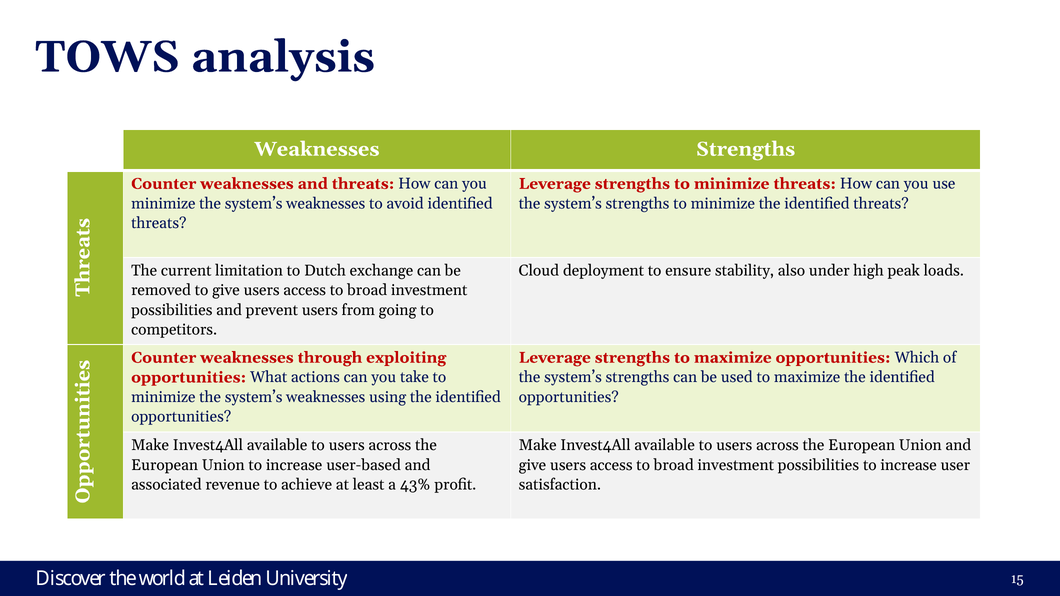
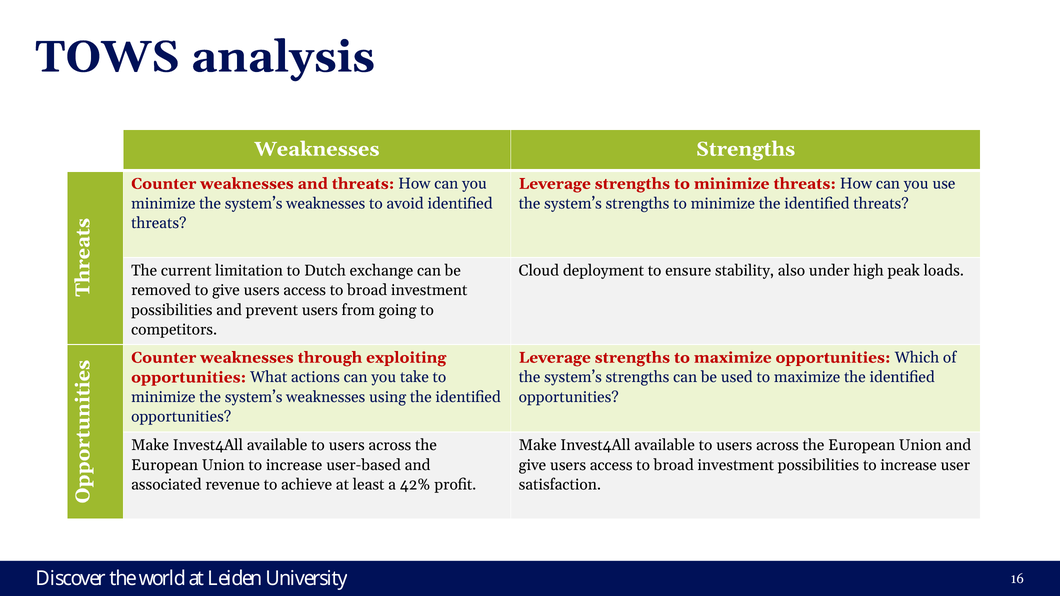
43%: 43% -> 42% (415, 485)
15: 15 -> 16 (1017, 579)
